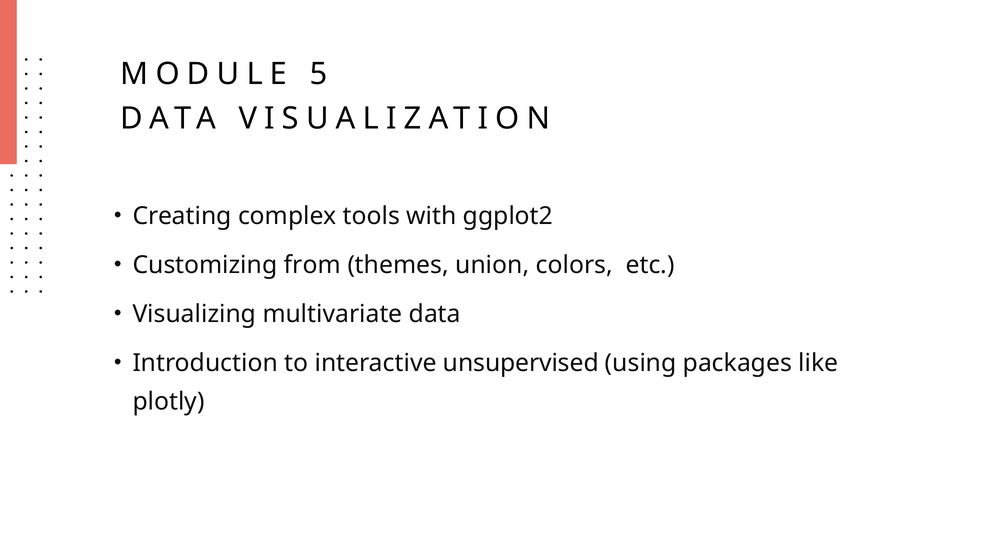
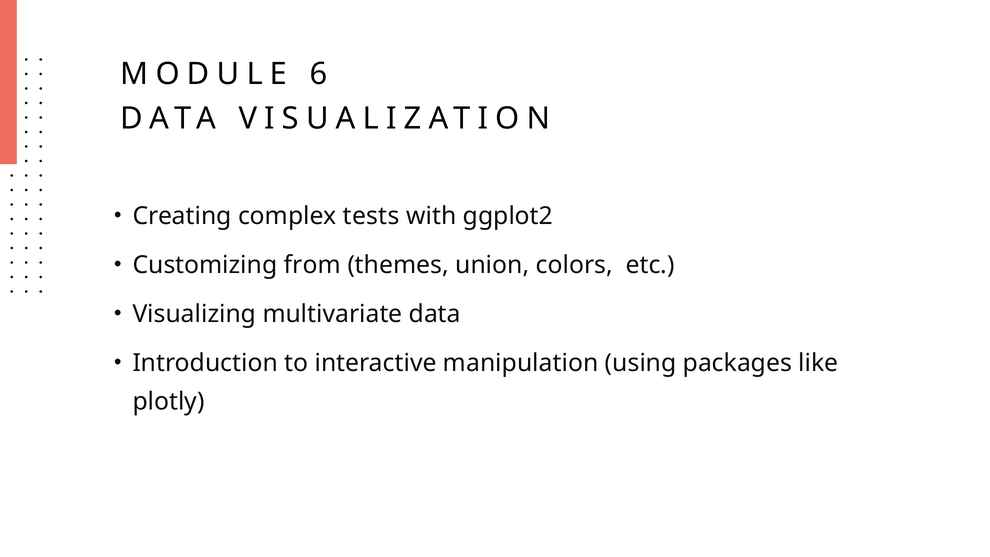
5: 5 -> 6 (318, 74)
tools: tools -> tests (371, 216)
unsupervised: unsupervised -> manipulation (521, 363)
